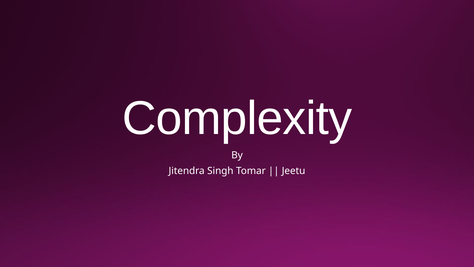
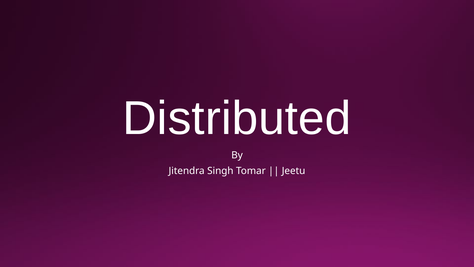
Complexity: Complexity -> Distributed (237, 118)
